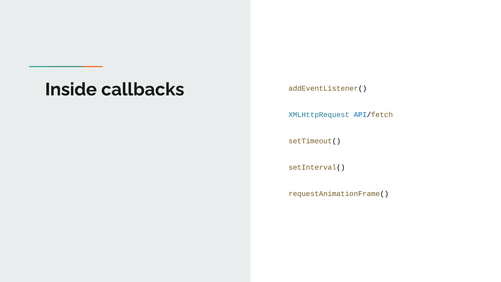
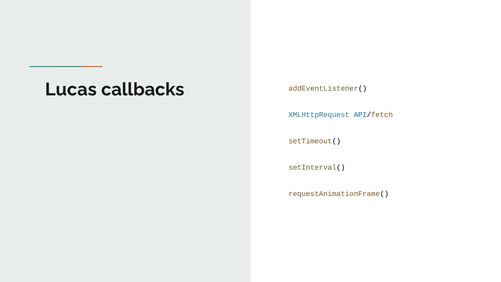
Inside: Inside -> Lucas (71, 89)
